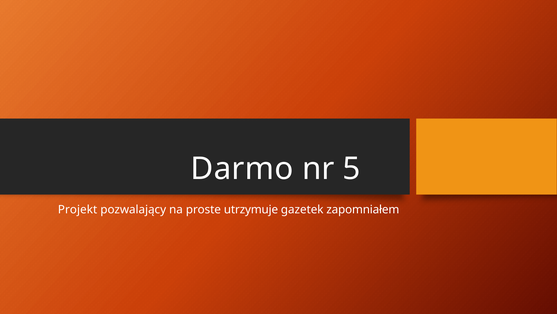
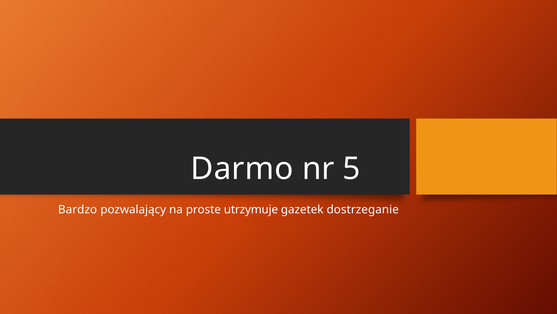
Projekt: Projekt -> Bardzo (78, 209)
zapomniałem: zapomniałem -> dostrzeganie (363, 209)
